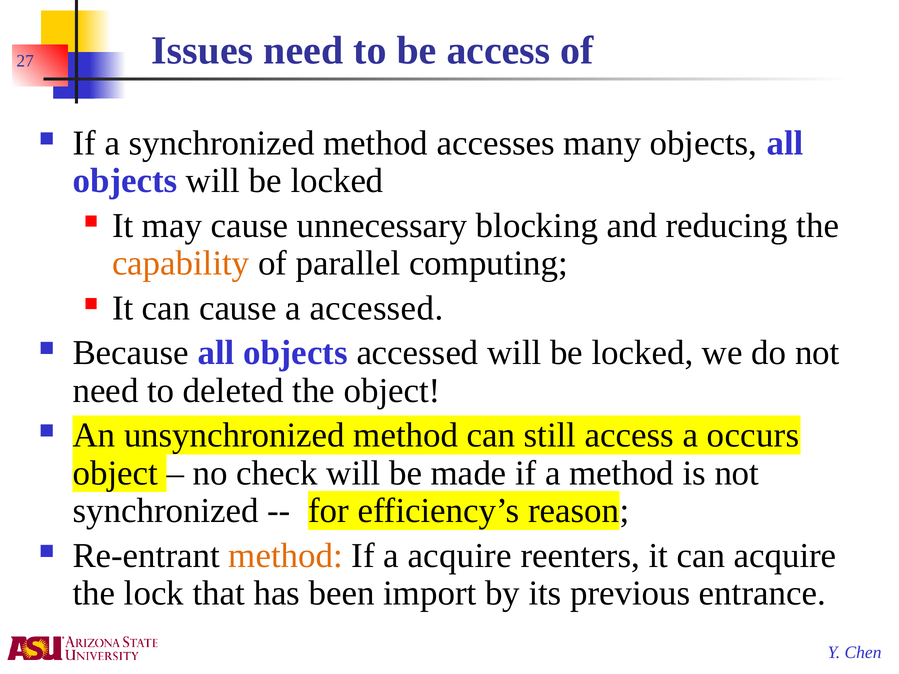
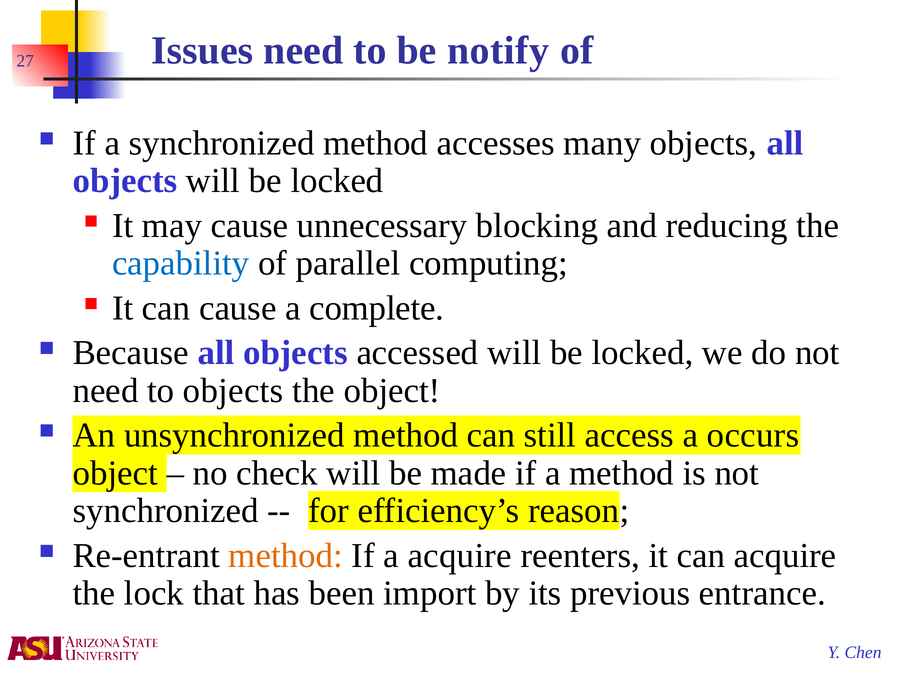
be access: access -> notify (498, 51)
capability colour: orange -> blue (181, 263)
a accessed: accessed -> complete (377, 308)
to deleted: deleted -> objects (233, 391)
